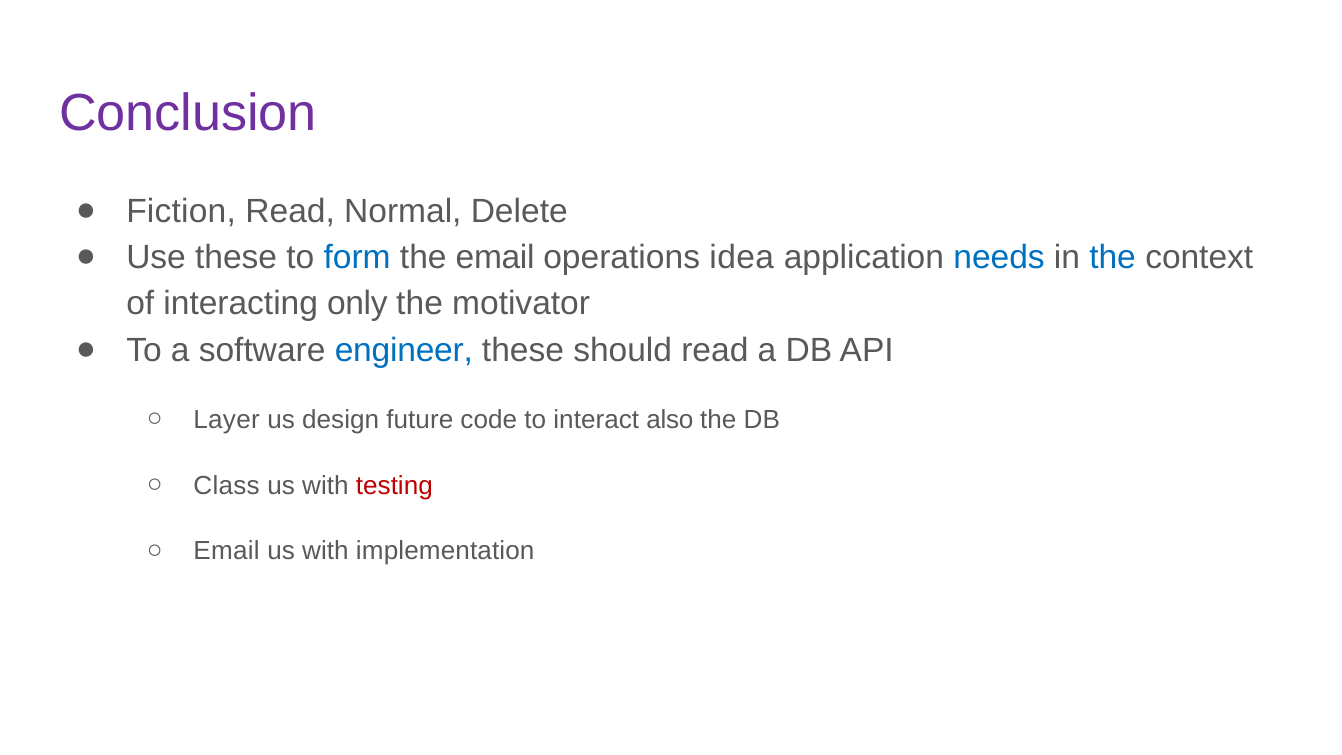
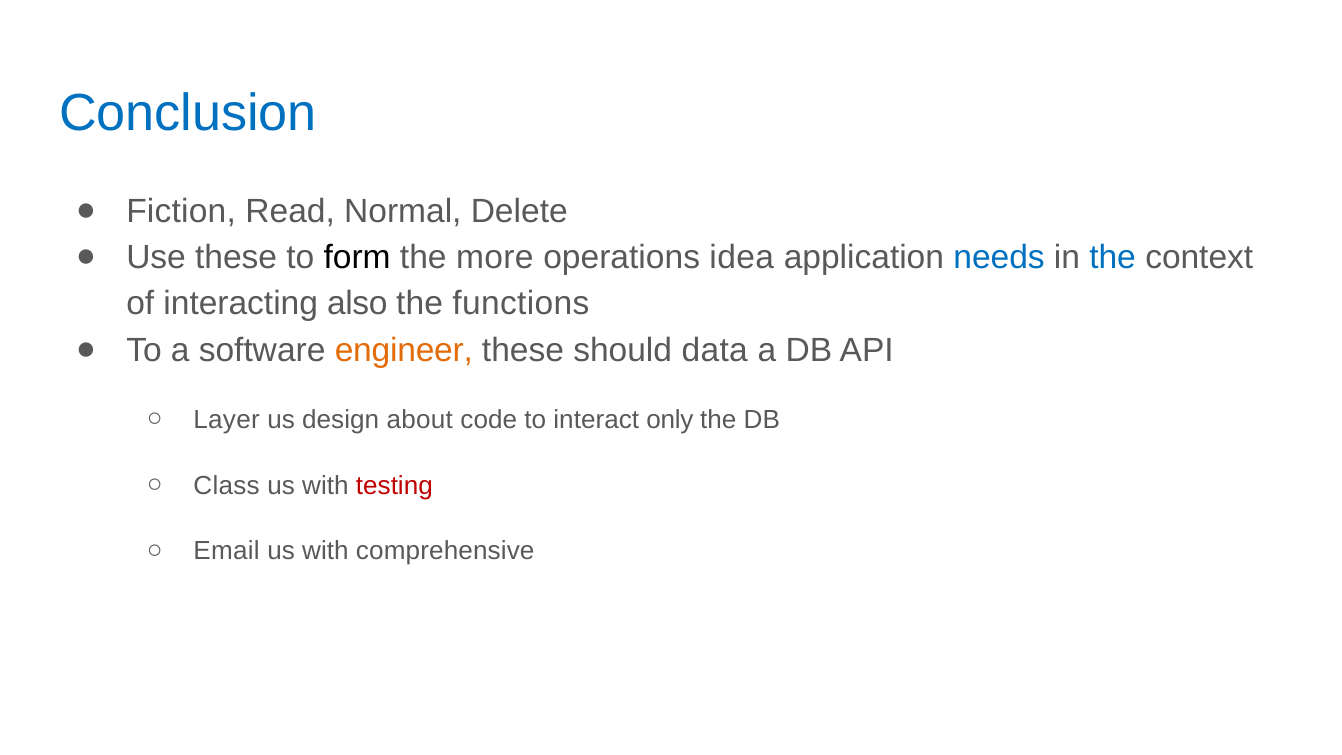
Conclusion colour: purple -> blue (188, 114)
form colour: blue -> black (357, 257)
the email: email -> more (495, 257)
only: only -> also (357, 304)
motivator: motivator -> functions (521, 304)
engineer colour: blue -> orange (404, 350)
should read: read -> data (715, 350)
future: future -> about (420, 420)
also: also -> only (670, 420)
implementation: implementation -> comprehensive (445, 551)
